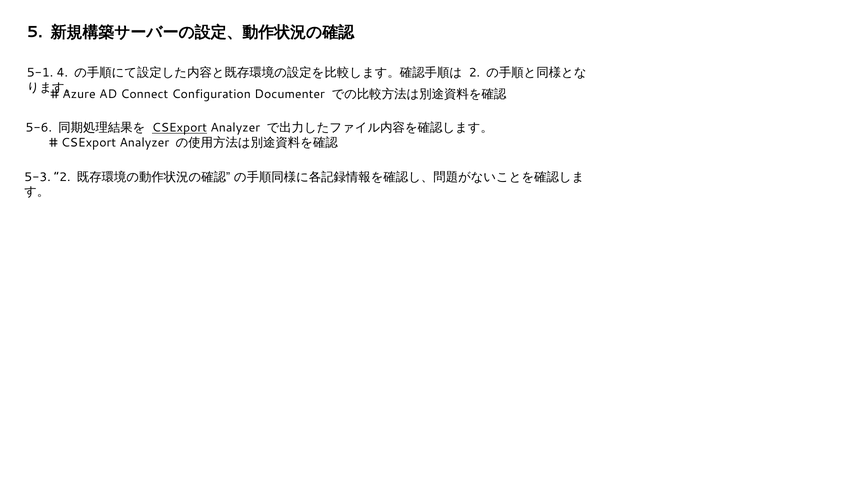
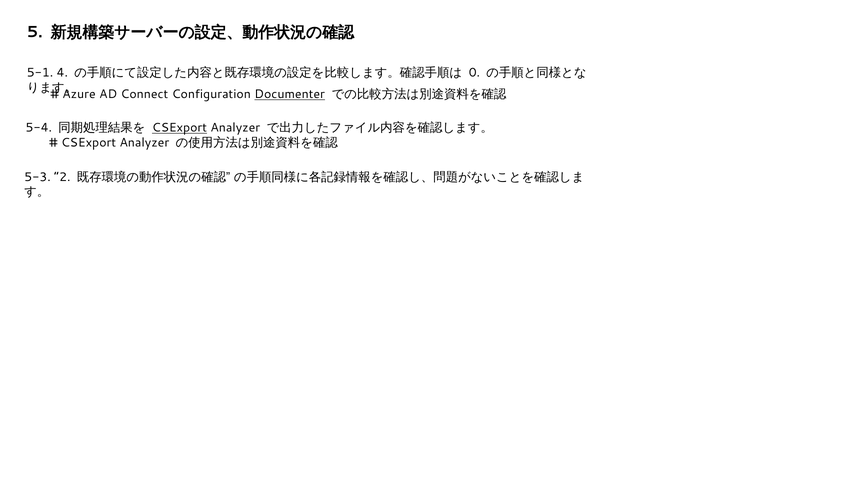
2: 2 -> 0 (474, 73)
Documenter underline: none -> present (290, 94)
5-6: 5-6 -> 5-4 (39, 128)
